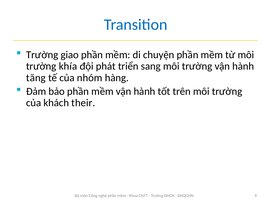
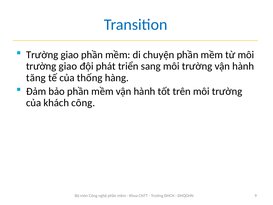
khía: khía -> giao (68, 66)
nhóm: nhóm -> thống (90, 78)
khách their: their -> công (83, 103)
